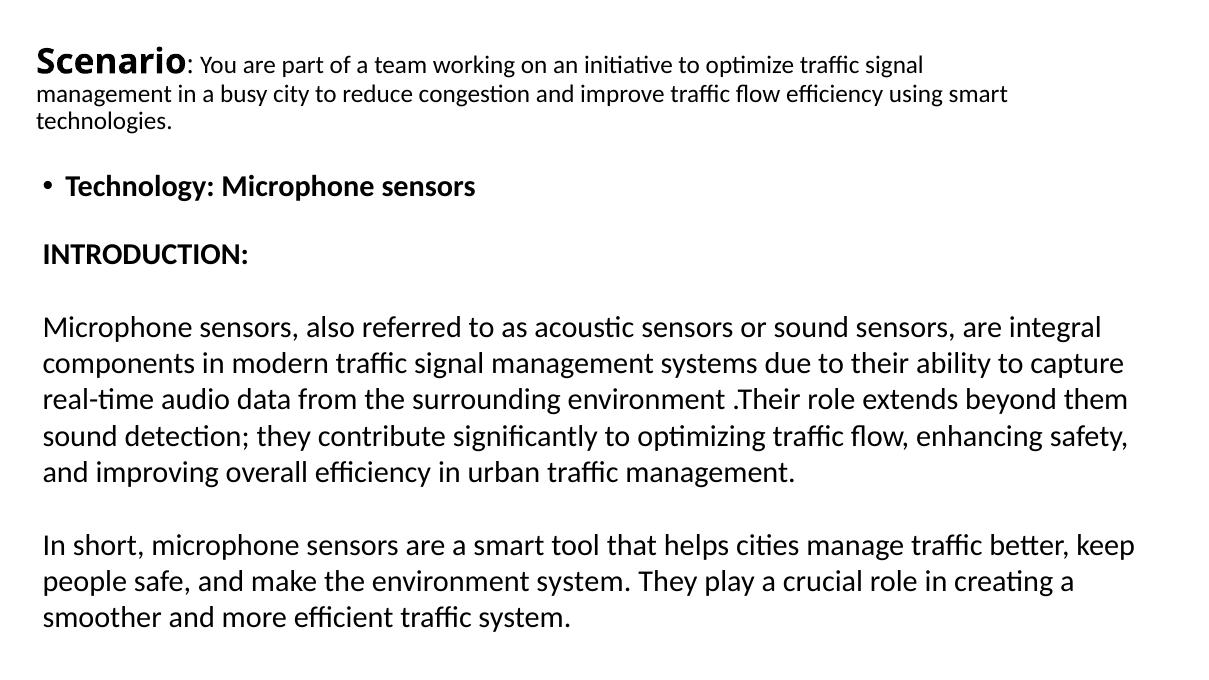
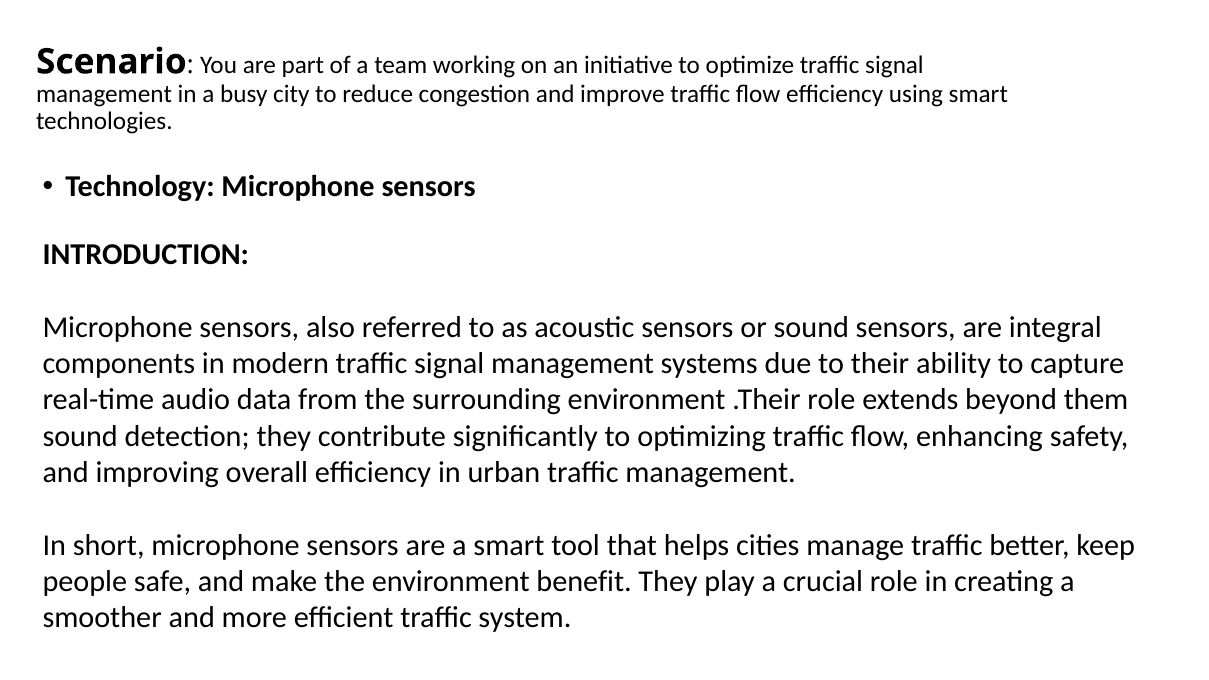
environment system: system -> benefit (584, 581)
